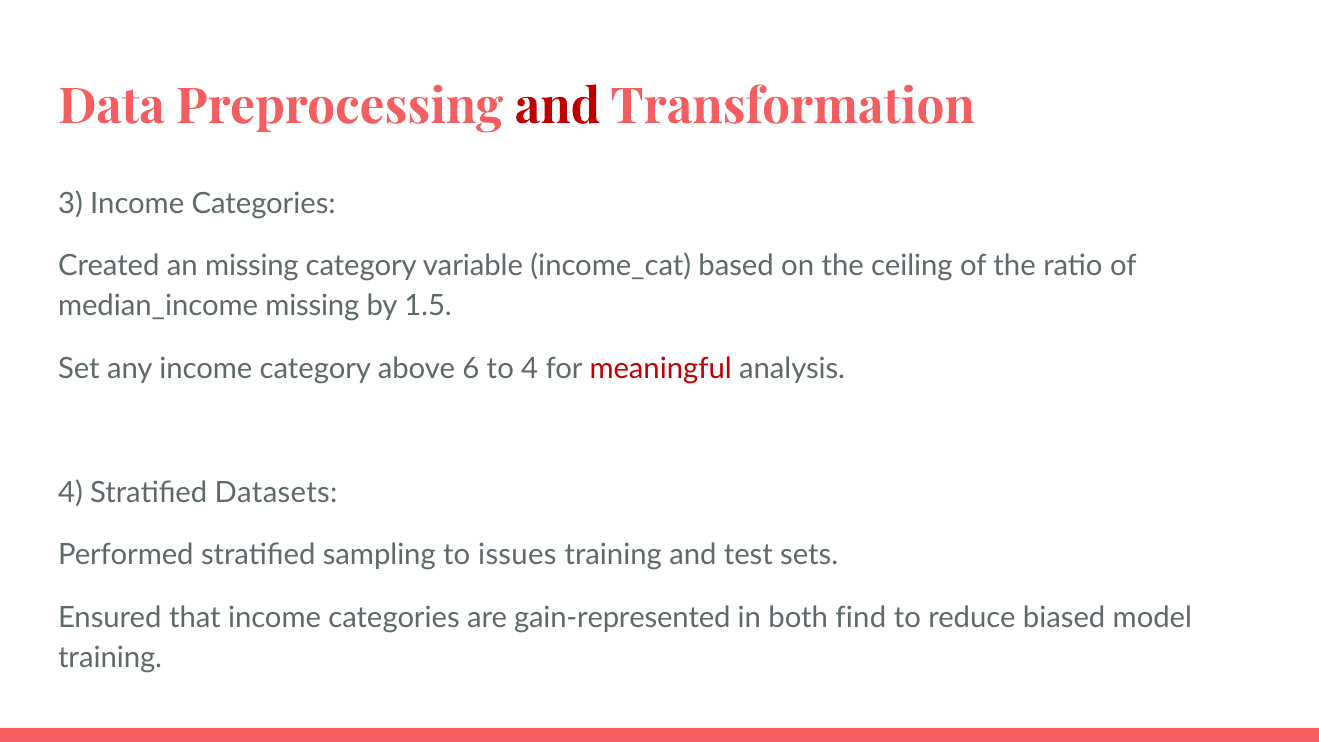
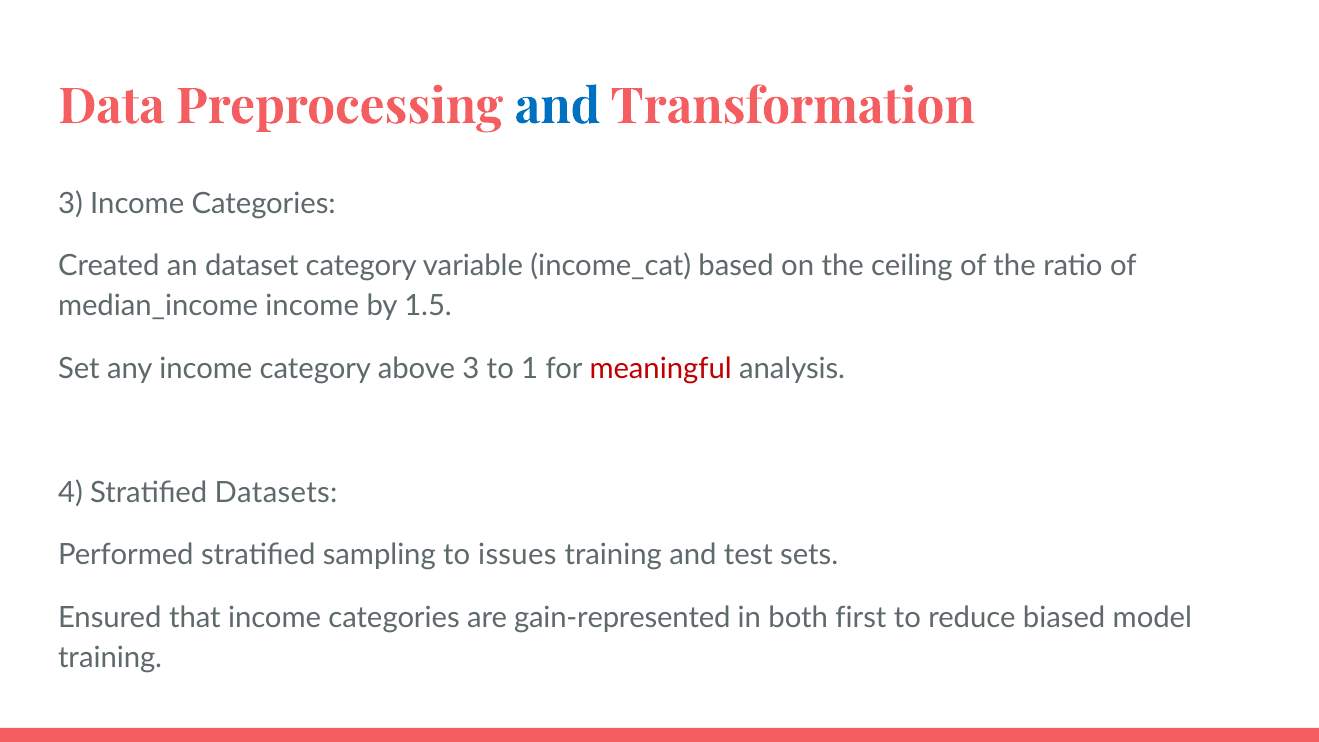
and colour: red -> blue (557, 107)
an missing: missing -> dataset (252, 266)
median_income missing: missing -> income (312, 306)
above 6: 6 -> 3 (471, 368)
to 4: 4 -> 1 (530, 368)
find: find -> first (861, 617)
